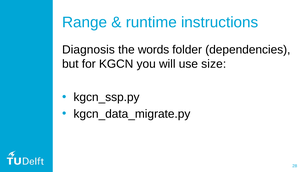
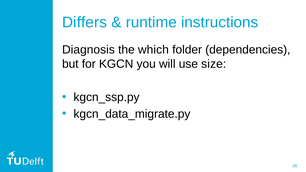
Range: Range -> Differs (85, 22)
words: words -> which (153, 50)
